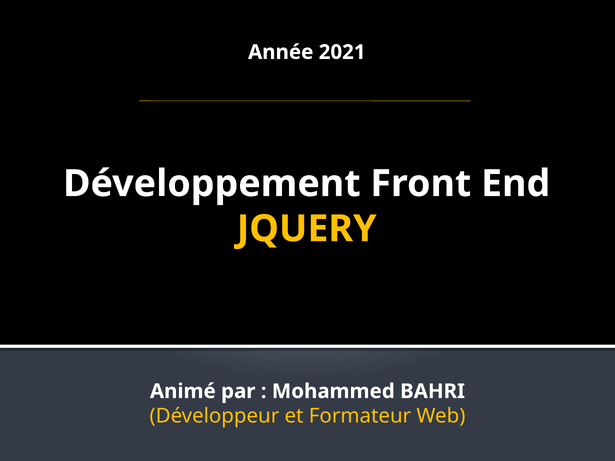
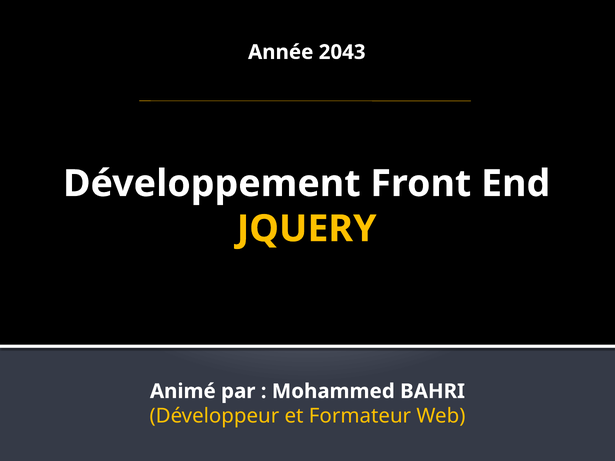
2021: 2021 -> 2043 (342, 52)
